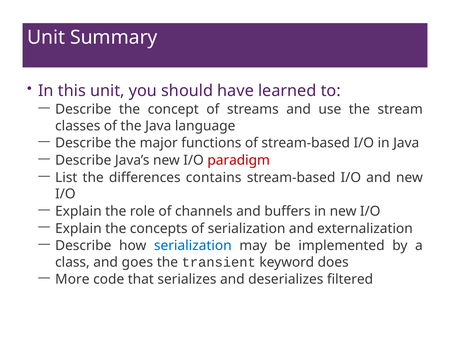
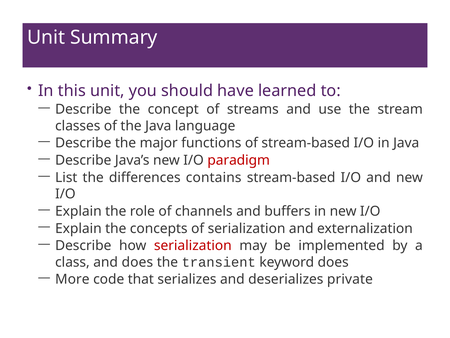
serialization colour: blue -> red (193, 245)
and goes: goes -> does (137, 262)
filtered: filtered -> private (350, 279)
